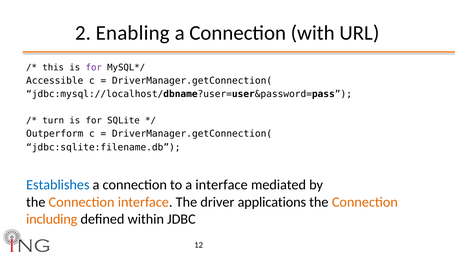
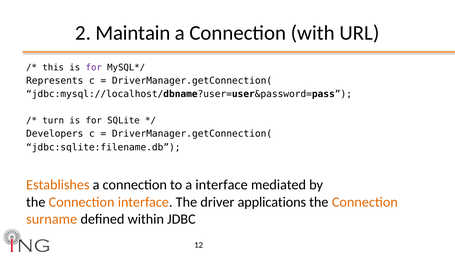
Enabling: Enabling -> Maintain (133, 33)
Accessible: Accessible -> Represents (55, 81)
Outperform: Outperform -> Developers (55, 134)
Establishes colour: blue -> orange (58, 185)
including: including -> surname (52, 219)
